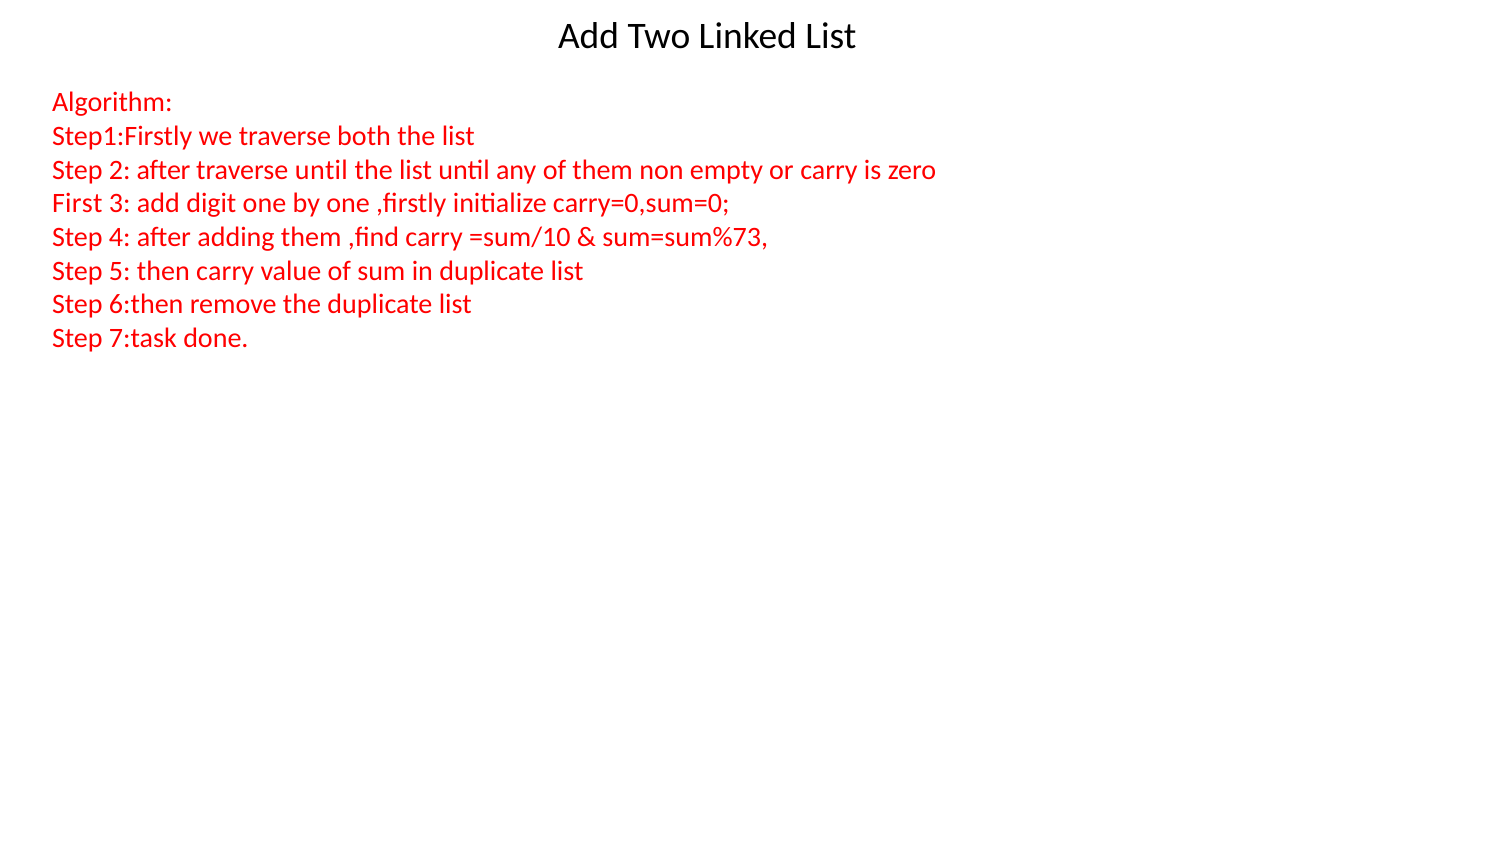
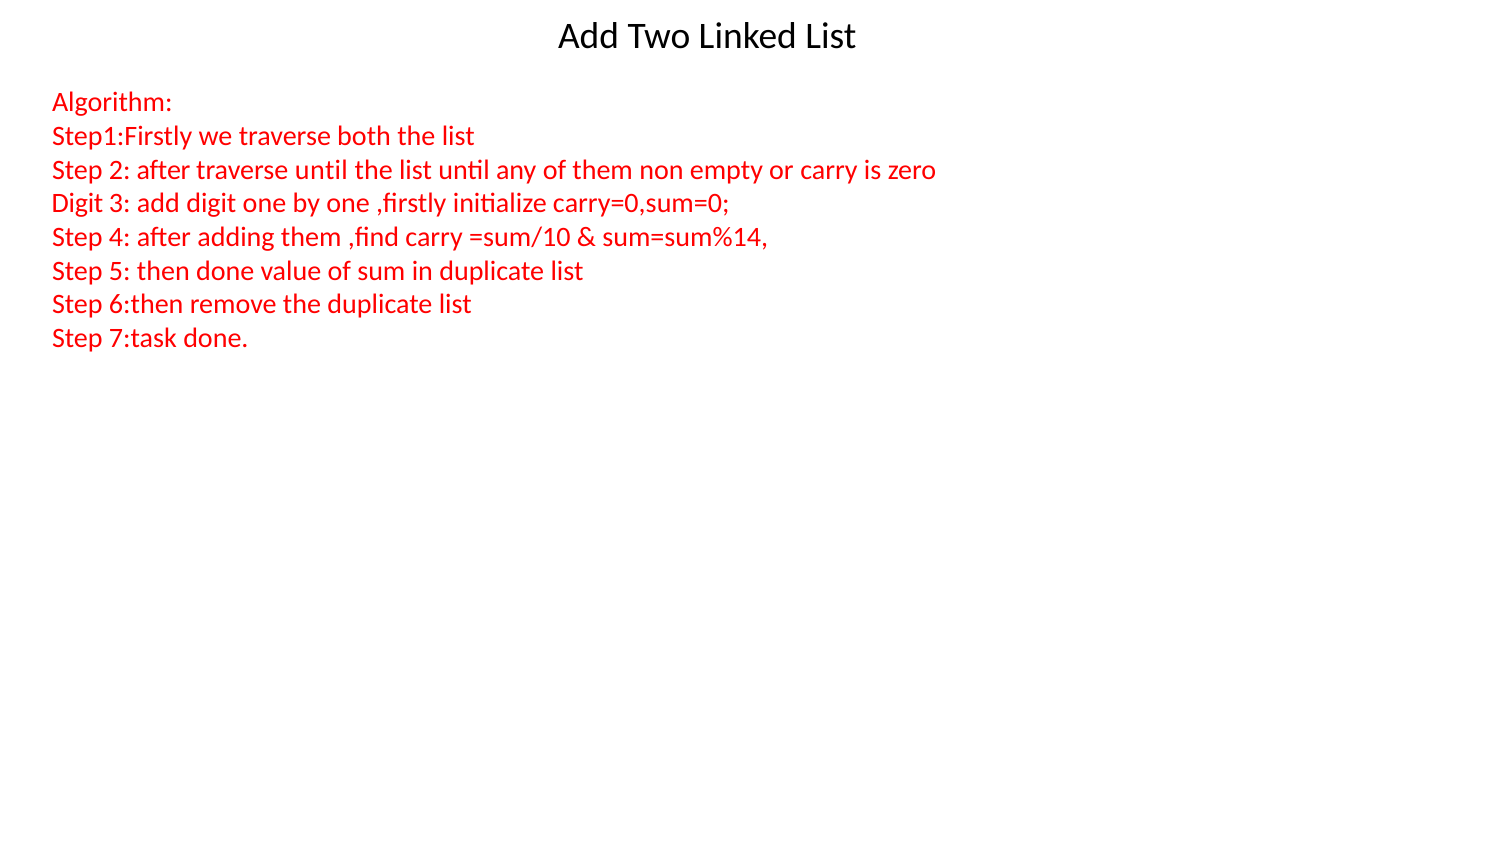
First: First -> Digit (78, 204)
sum=sum%73: sum=sum%73 -> sum=sum%14 (685, 238)
then carry: carry -> done (225, 271)
